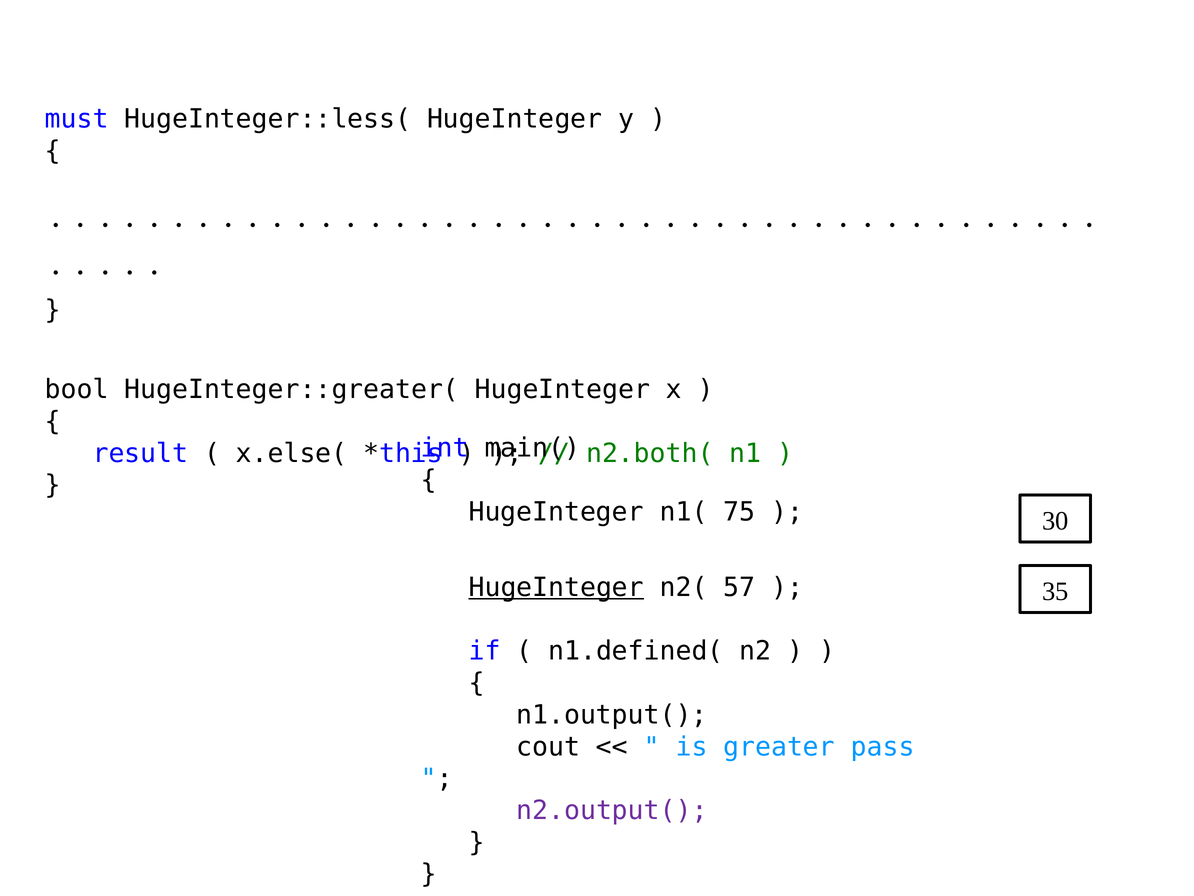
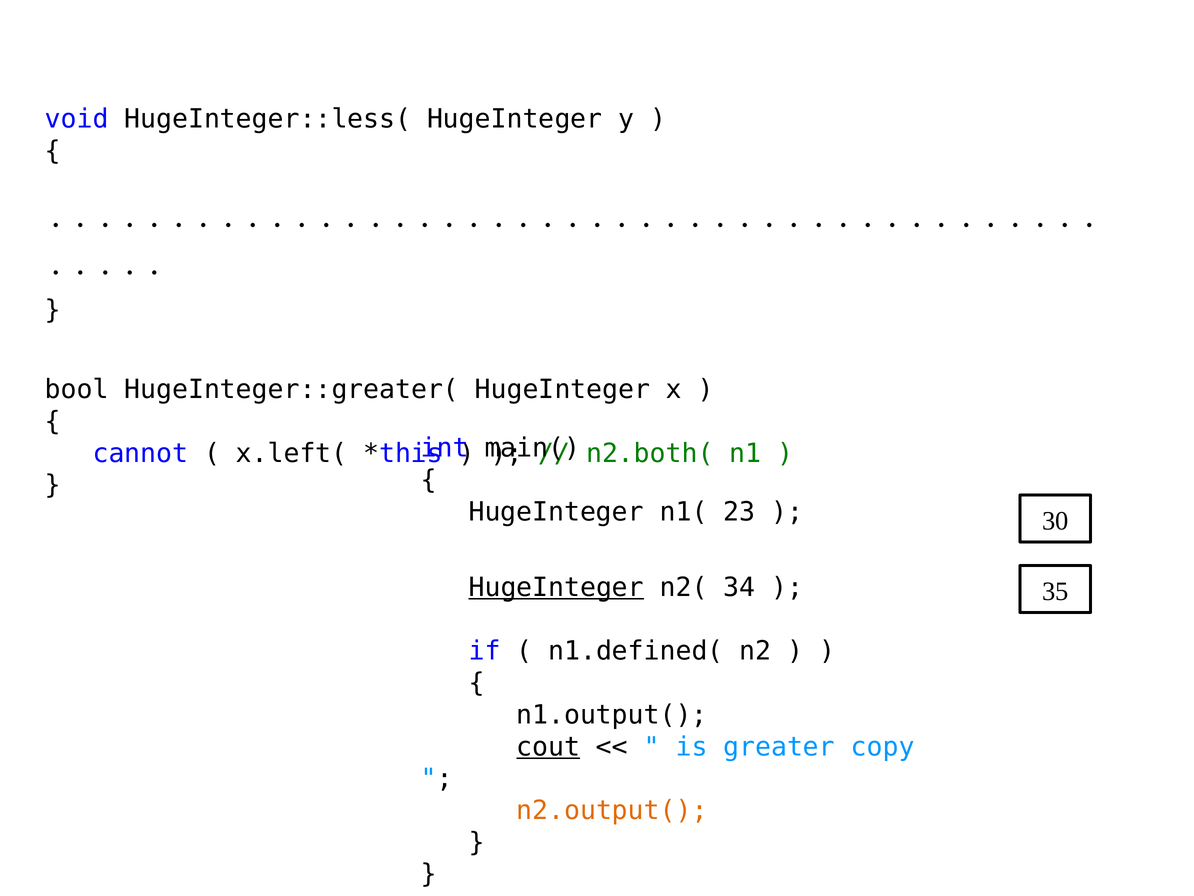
must: must -> void (77, 119)
result: result -> cannot (140, 453)
x.else(: x.else( -> x.left( (292, 453)
75: 75 -> 23 (739, 512)
57: 57 -> 34 (739, 587)
cout underline: none -> present (548, 746)
pass: pass -> copy (883, 746)
n2.output( colour: purple -> orange (612, 810)
